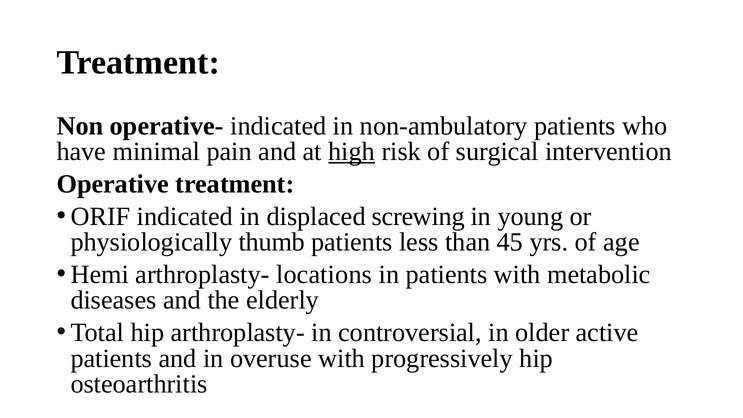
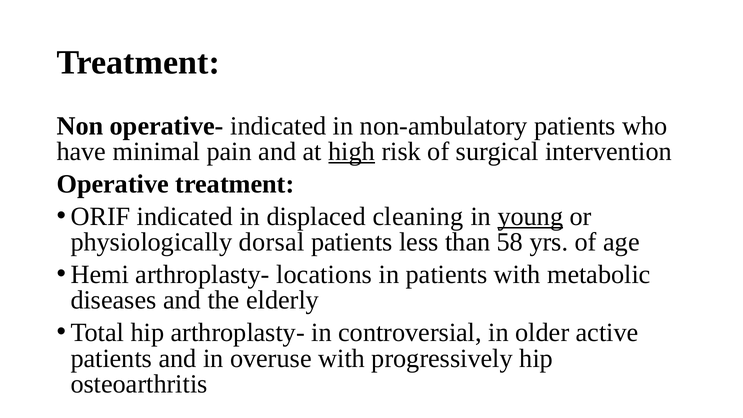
screwing: screwing -> cleaning (418, 216)
young underline: none -> present (530, 216)
thumb: thumb -> dorsal (272, 242)
45: 45 -> 58 (510, 242)
